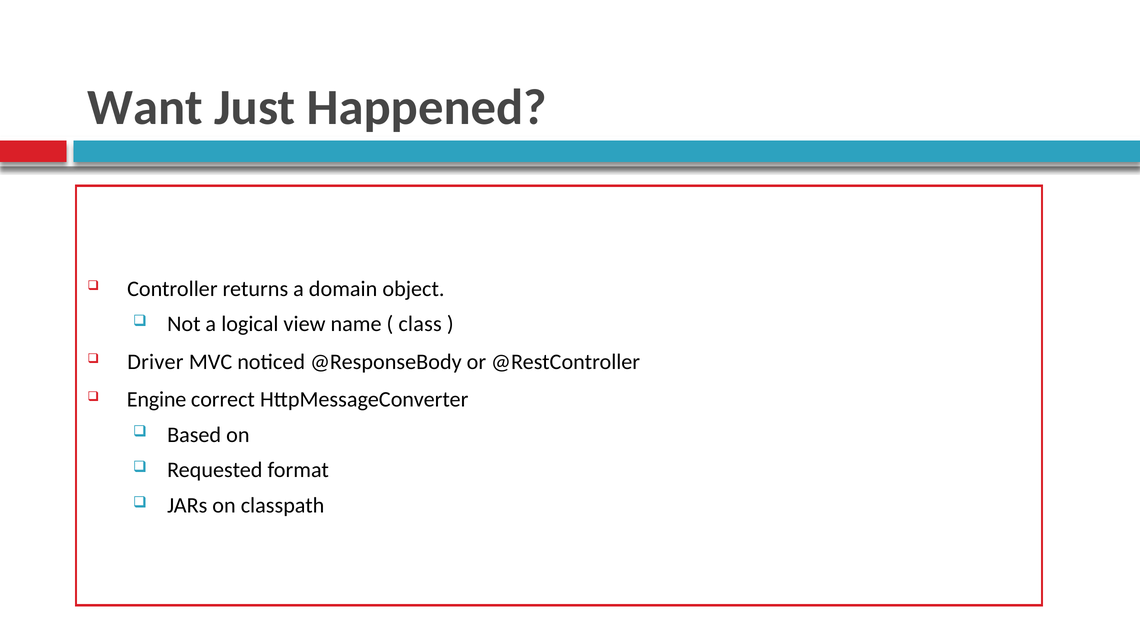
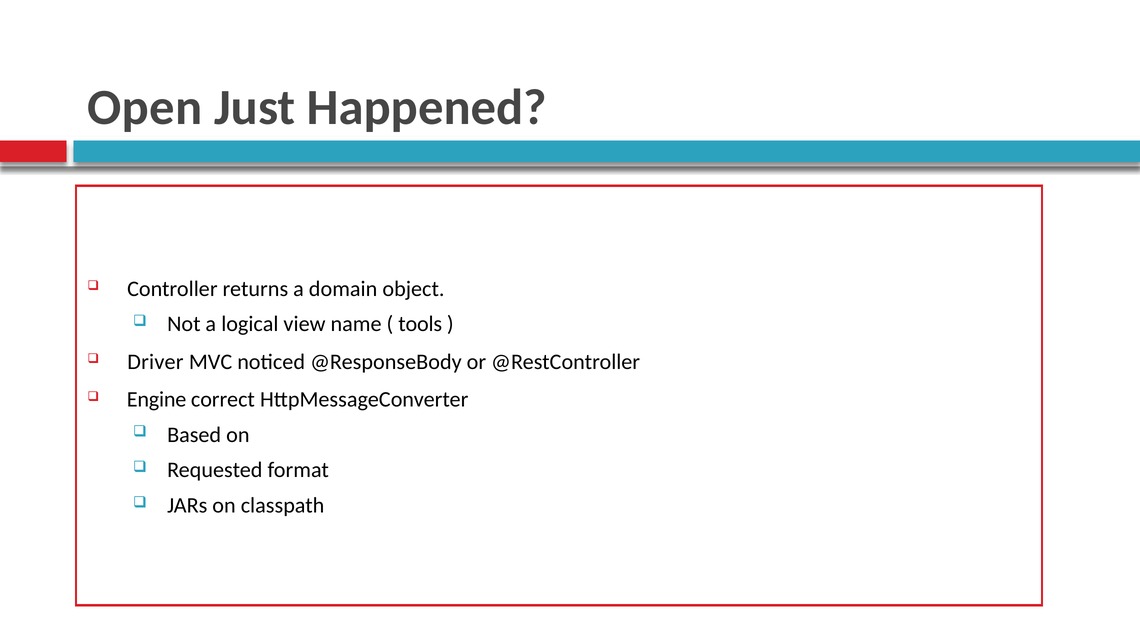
Want: Want -> Open (145, 108)
class: class -> tools (420, 324)
